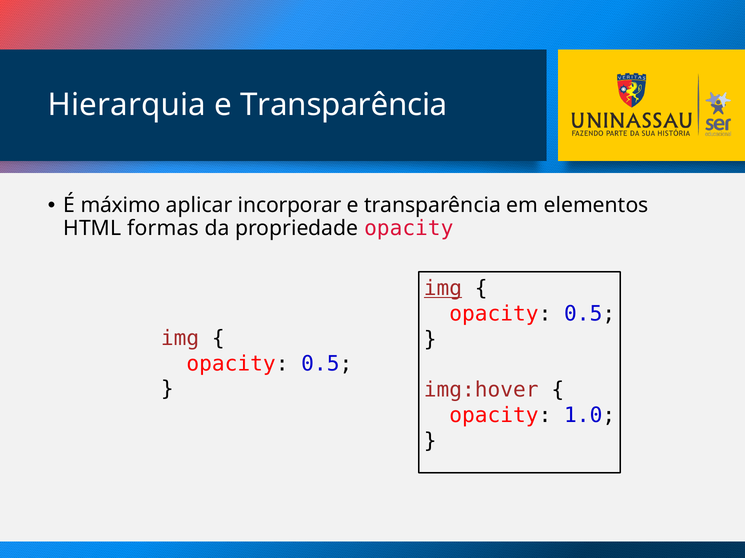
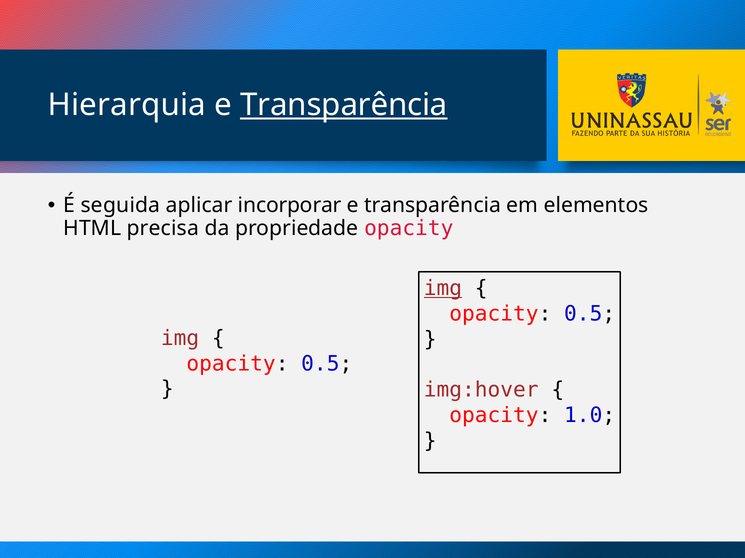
Transparência underline: none -> present (344, 105)
máximo: máximo -> seguida (120, 206)
formas: formas -> precisa (163, 229)
